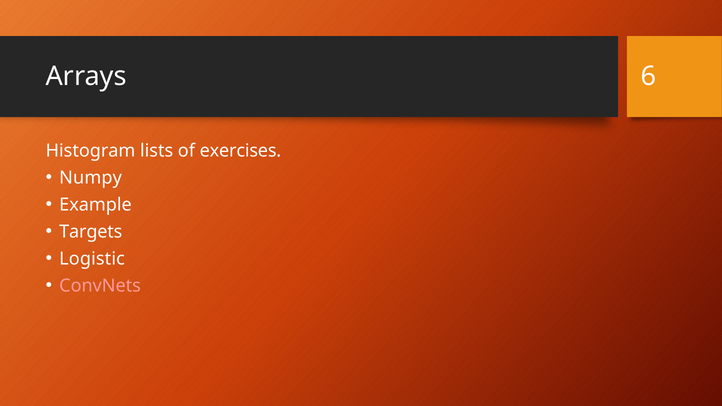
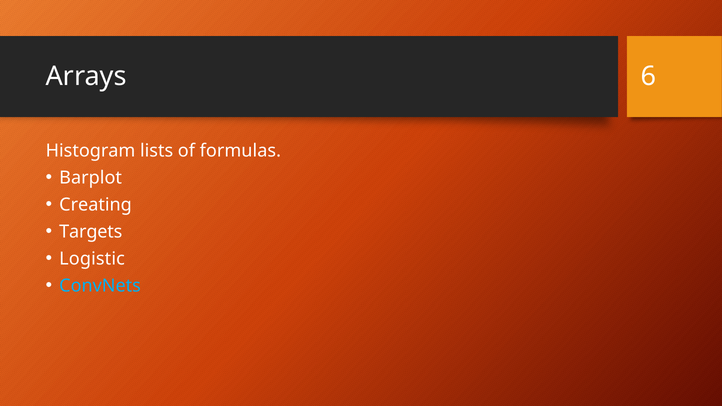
exercises: exercises -> formulas (240, 151)
Numpy: Numpy -> Barplot (91, 178)
Example: Example -> Creating (96, 205)
ConvNets colour: pink -> light blue (100, 286)
